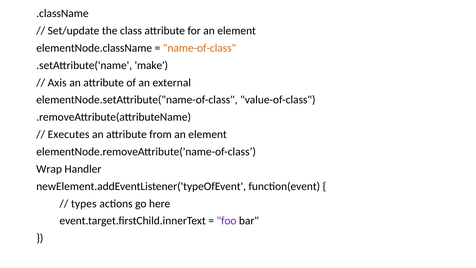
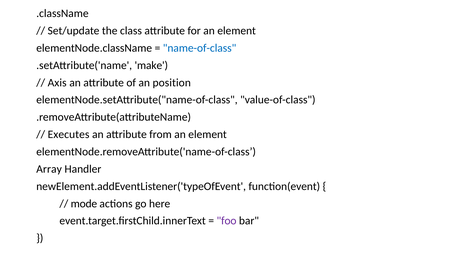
name-of-class colour: orange -> blue (200, 48)
external: external -> position (172, 82)
Wrap: Wrap -> Array (49, 169)
types: types -> mode (84, 203)
